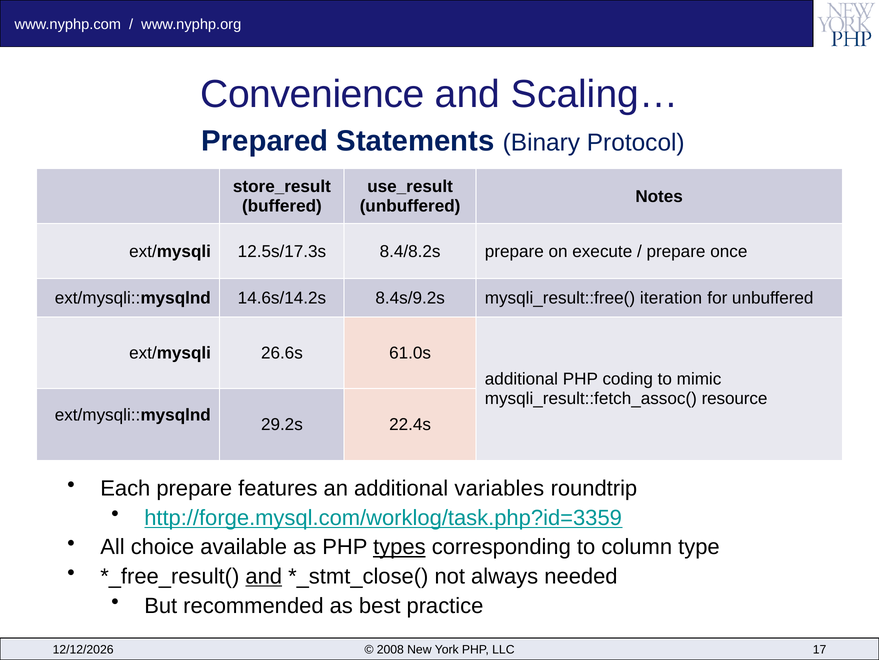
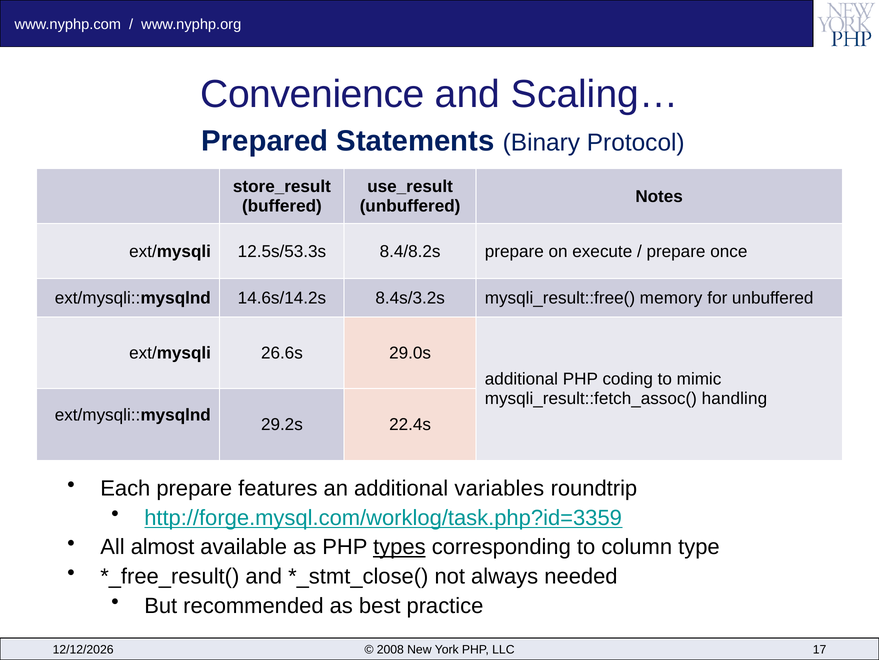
12.5s/17.3s: 12.5s/17.3s -> 12.5s/53.3s (282, 251)
8.4s/9.2s: 8.4s/9.2s -> 8.4s/3.2s (410, 298)
iteration: iteration -> memory (671, 298)
61.0s: 61.0s -> 29.0s (410, 353)
resource: resource -> handling (734, 398)
choice: choice -> almost (163, 547)
and underline: present -> none (264, 576)
